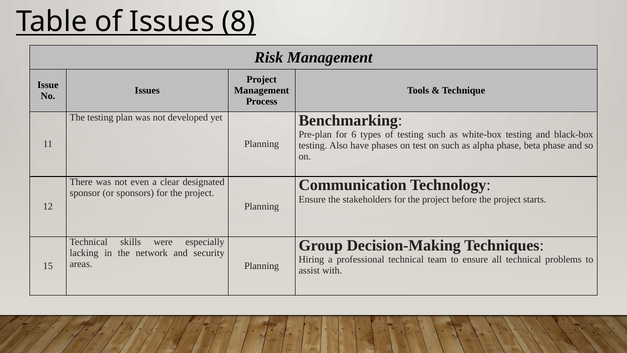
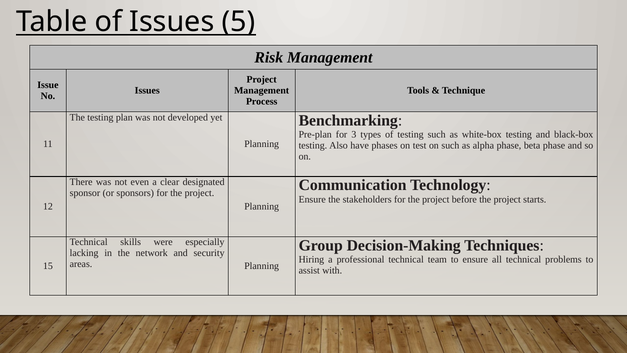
8: 8 -> 5 (239, 22)
6: 6 -> 3 (354, 135)
